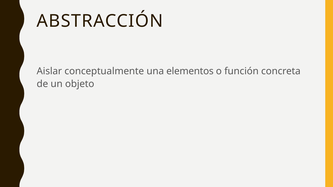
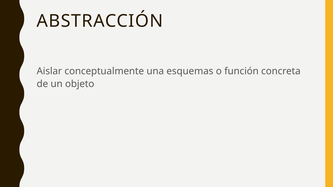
elementos: elementos -> esquemas (190, 71)
